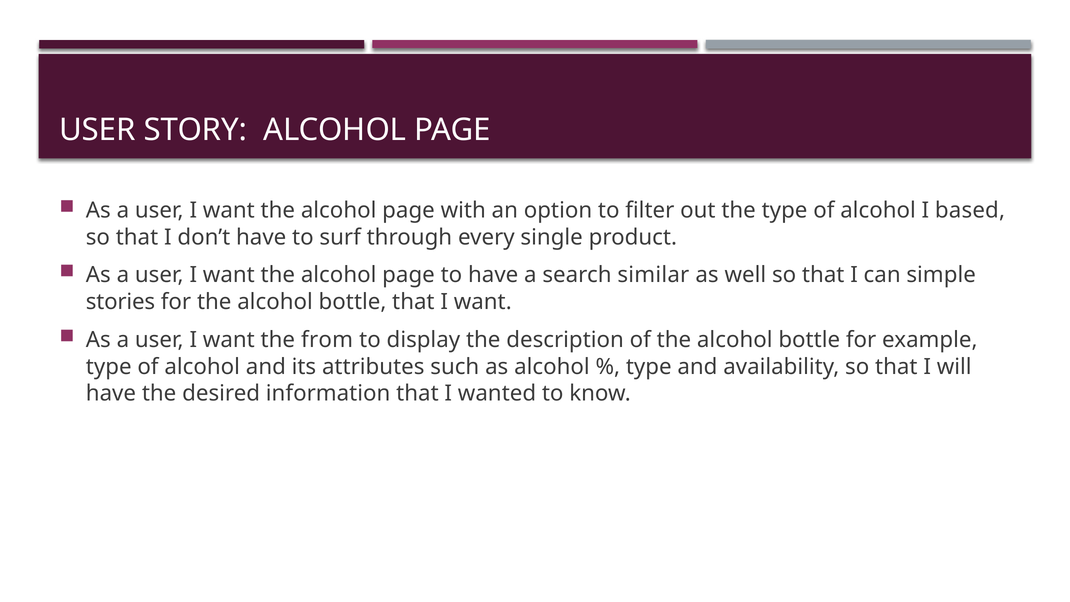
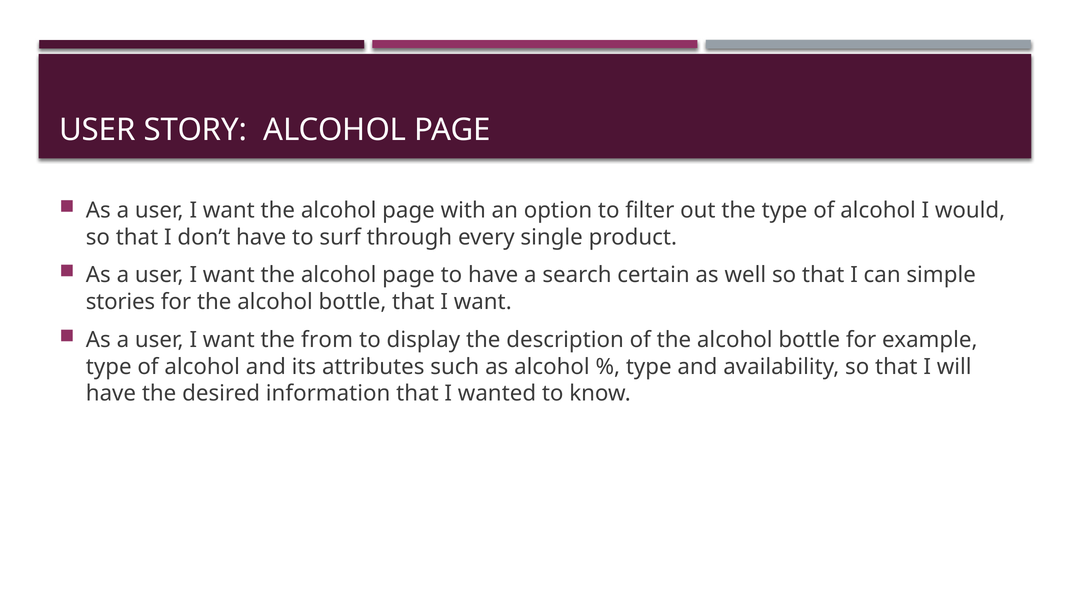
based: based -> would (970, 210)
similar: similar -> certain (654, 275)
